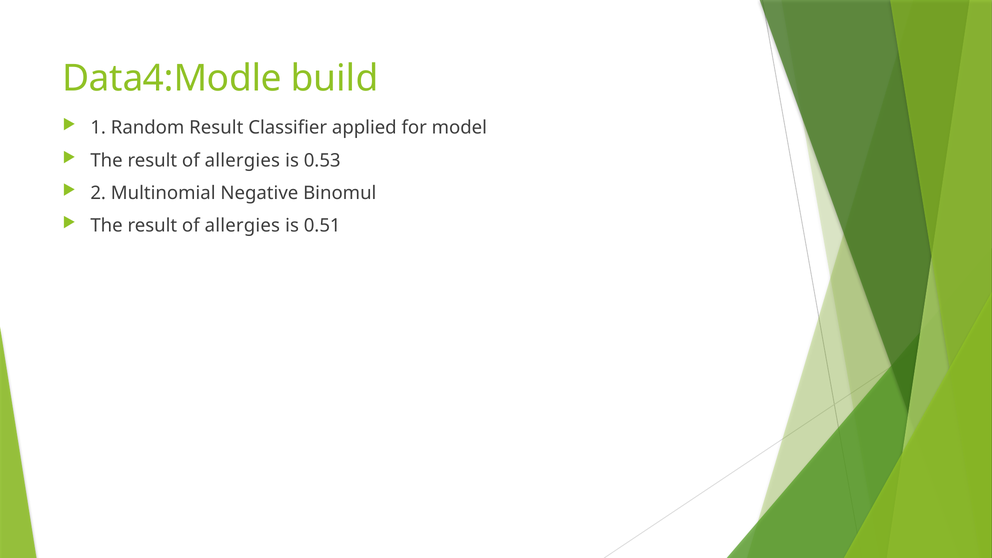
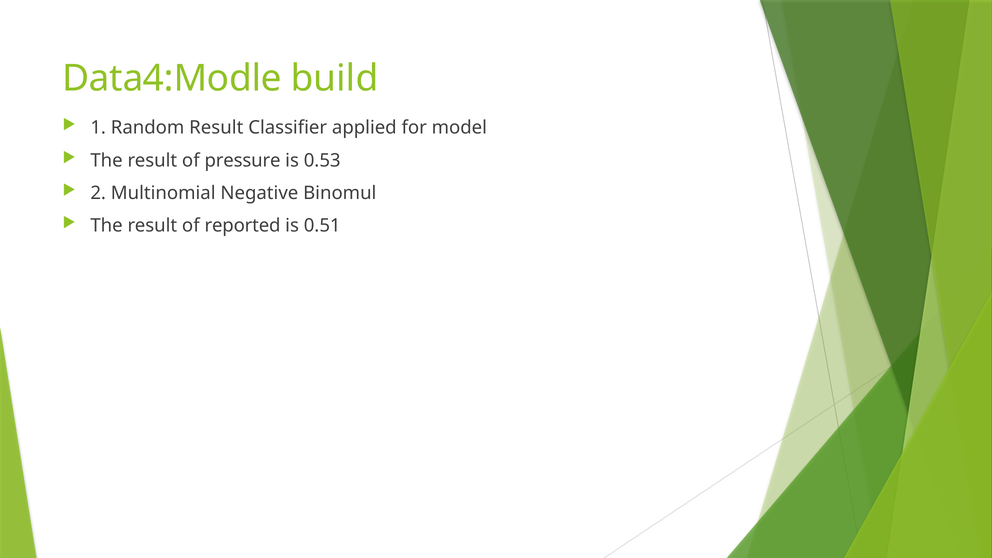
allergies: allergies -> pressure (243, 160)
allergies: allergies -> reported (243, 226)
